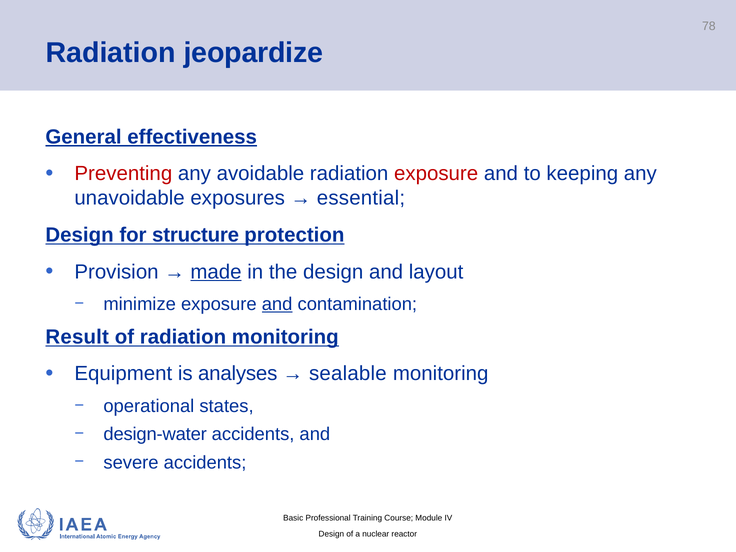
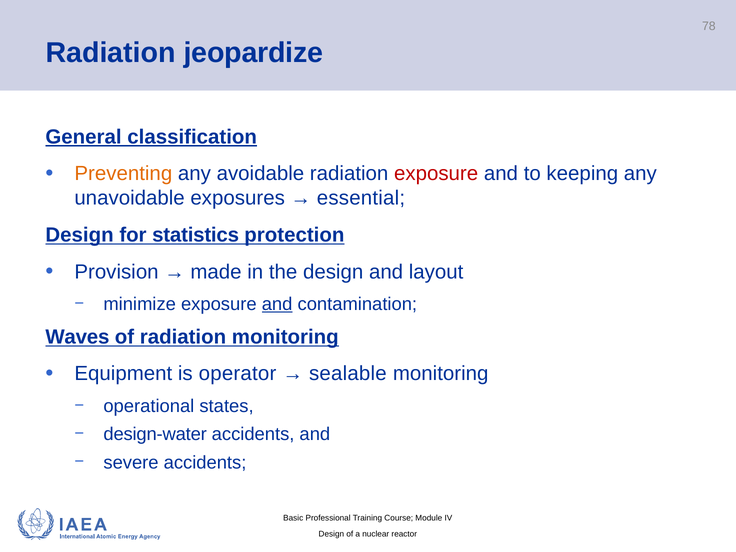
effectiveness: effectiveness -> classification (192, 137)
Preventing colour: red -> orange (123, 174)
structure: structure -> statistics (196, 235)
made underline: present -> none (216, 272)
Result: Result -> Waves (77, 337)
analyses: analyses -> operator (238, 374)
